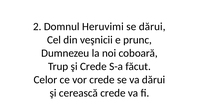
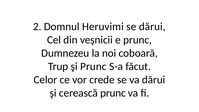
şi Crede: Crede -> Prunc (93, 66)
cerească crede: crede -> prunc (113, 93)
